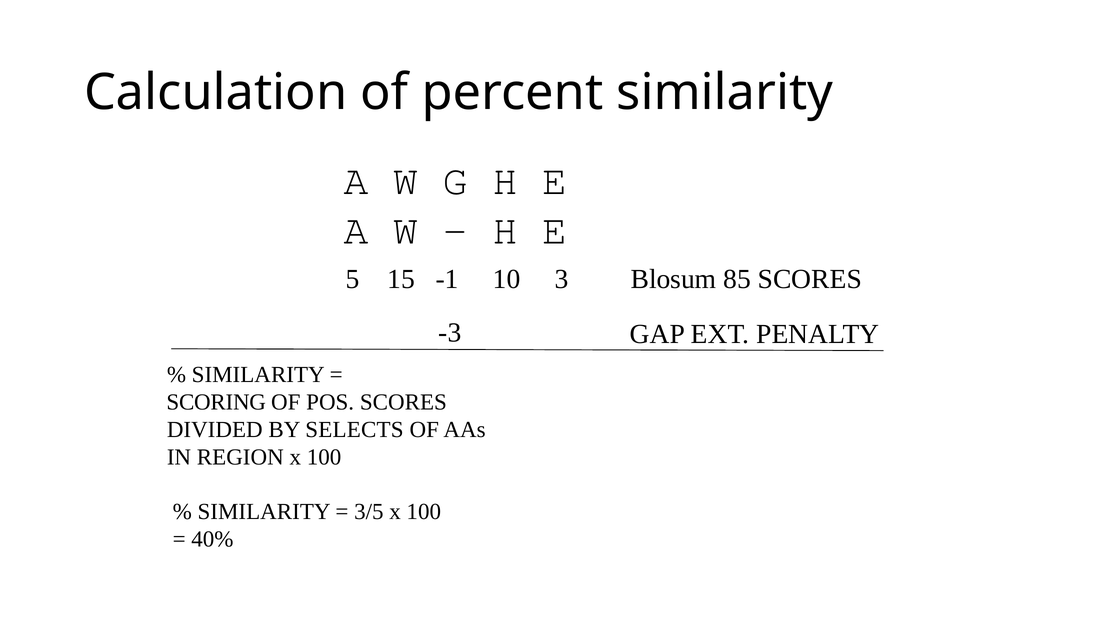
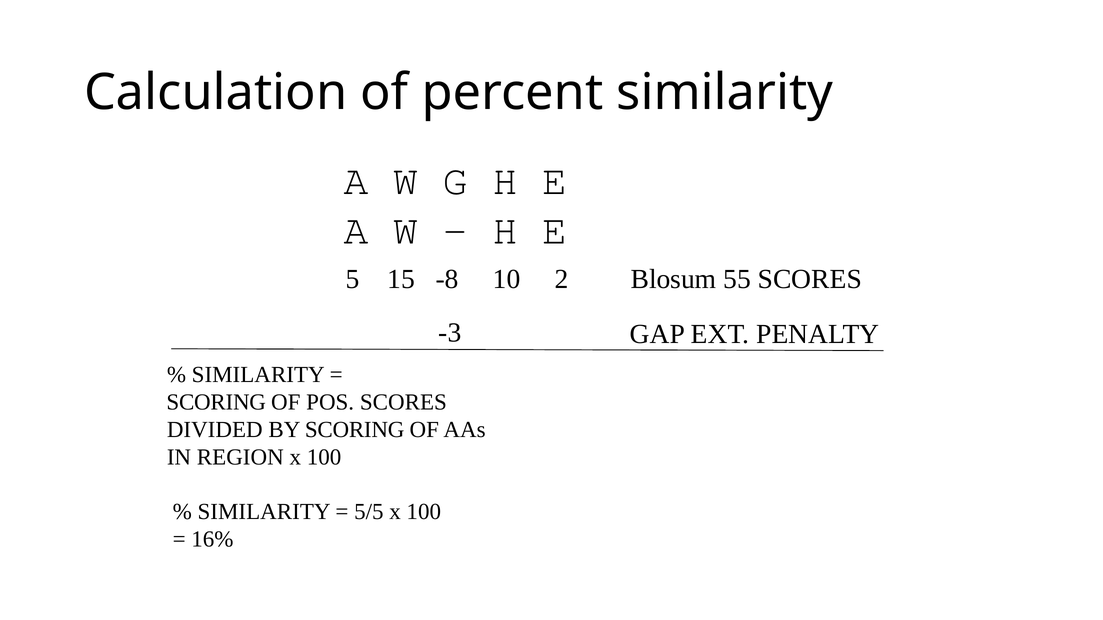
-1: -1 -> -8 (447, 279)
3: 3 -> 2 (562, 279)
85: 85 -> 55 (737, 279)
BY SELECTS: SELECTS -> SCORING (355, 430)
3/5: 3/5 -> 5/5 (369, 512)
40%: 40% -> 16% (212, 539)
